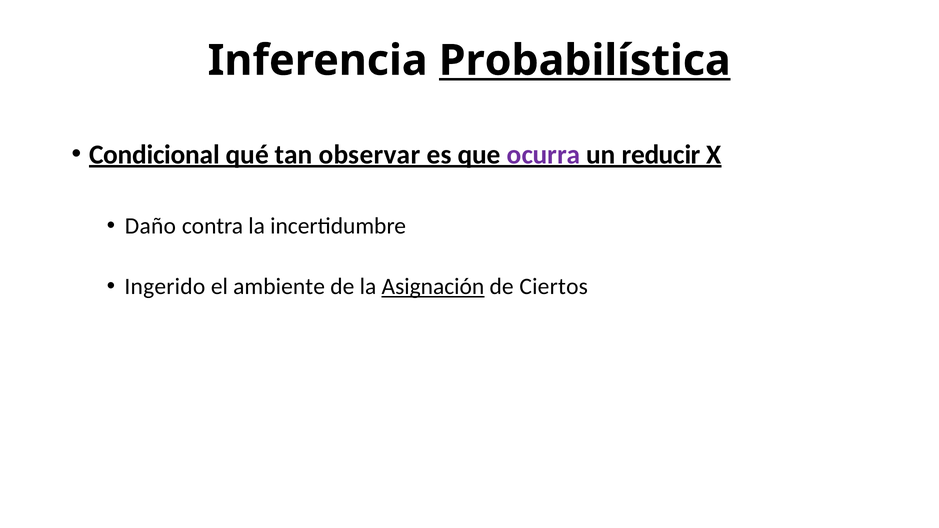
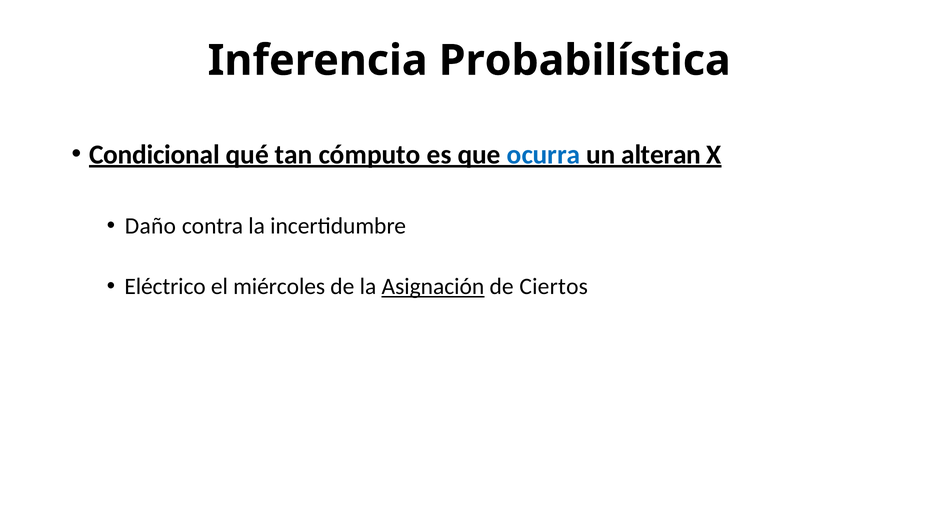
Probabilística underline: present -> none (585, 61)
observar: observar -> cómputo (370, 155)
ocurra colour: purple -> blue (544, 155)
reducir: reducir -> alteran (661, 155)
Ingerido: Ingerido -> Eléctrico (165, 287)
ambiente: ambiente -> miércoles (279, 287)
